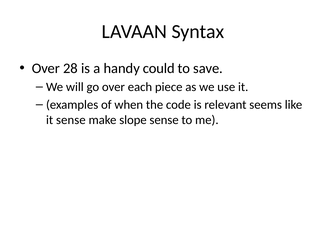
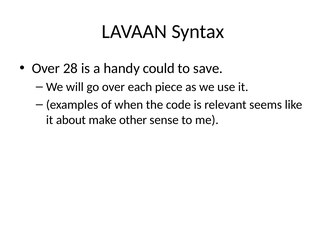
it sense: sense -> about (71, 120)
slope: slope -> other (133, 120)
